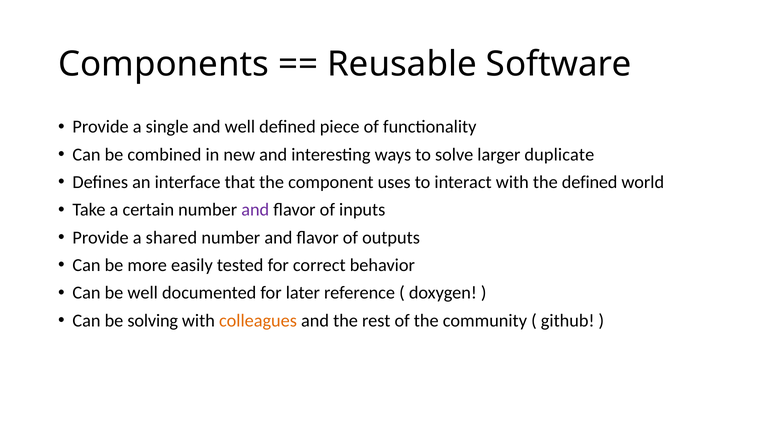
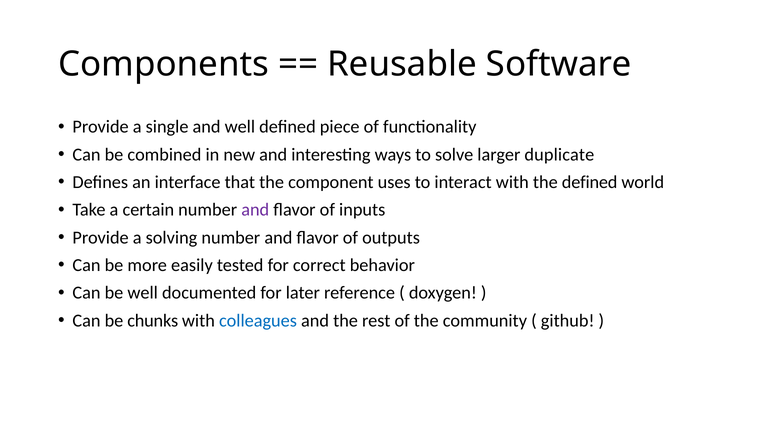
shared: shared -> solving (171, 238)
solving: solving -> chunks (153, 321)
colleagues colour: orange -> blue (258, 321)
